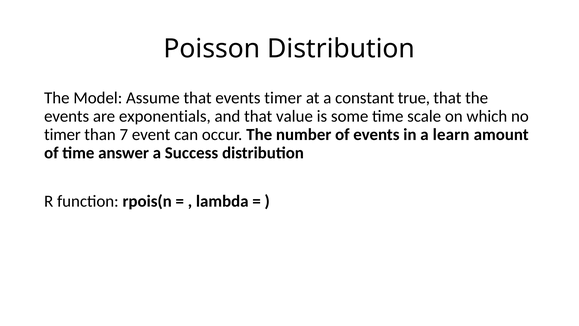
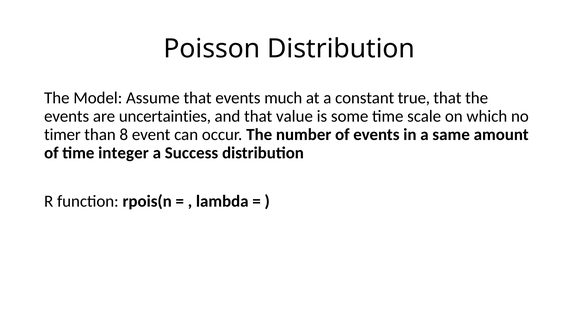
events timer: timer -> much (283, 98)
exponentials: exponentials -> uncertainties (165, 116)
7: 7 -> 8 (124, 134)
learn: learn -> same (451, 134)
answer: answer -> integer (123, 153)
